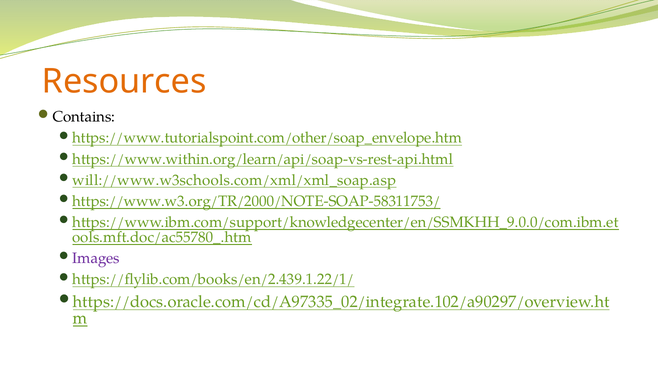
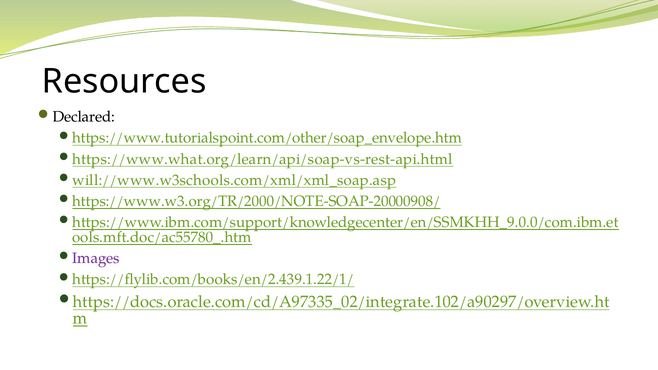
Resources colour: orange -> black (124, 82)
Contains: Contains -> Declared (84, 117)
https://www.within.org/learn/api/soap-vs-rest-api.html: https://www.within.org/learn/api/soap-vs-rest-api.html -> https://www.what.org/learn/api/soap-vs-rest-api.html (263, 159)
https://www.w3.org/TR/2000/NOTE-SOAP-58311753/: https://www.w3.org/TR/2000/NOTE-SOAP-58311753/ -> https://www.w3.org/TR/2000/NOTE-SOAP-20000908/ (256, 201)
